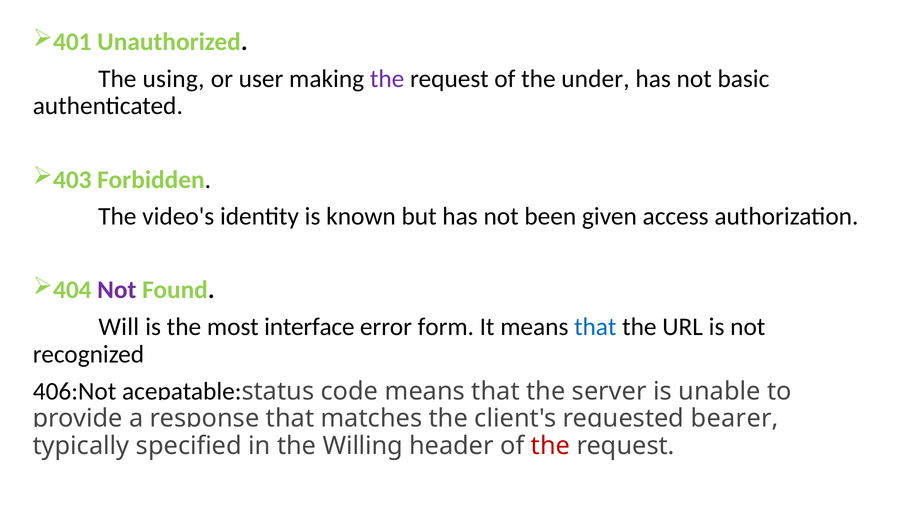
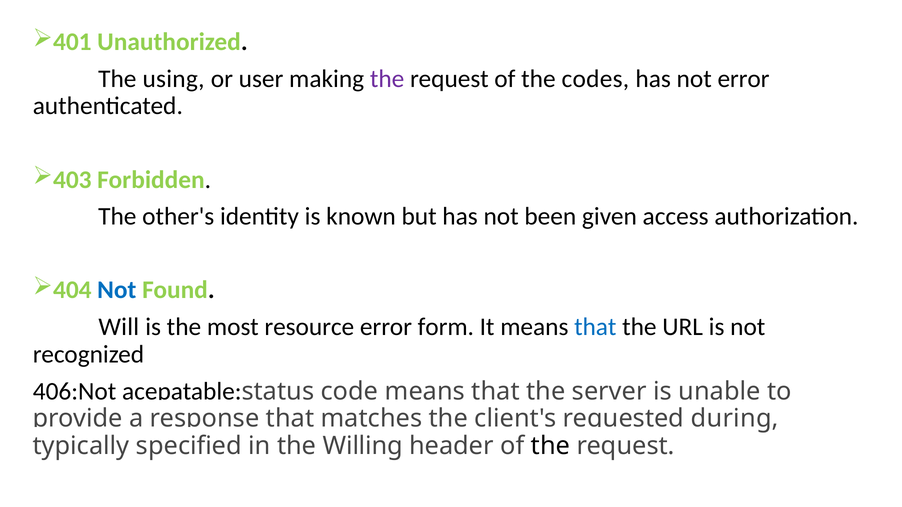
under: under -> codes (595, 79)
not basic: basic -> error (744, 79)
video's: video's -> other's (178, 217)
Not colour: purple -> blue (117, 290)
interface: interface -> resource (309, 327)
bearer: bearer -> during (735, 419)
the colour: red -> black (550, 446)
